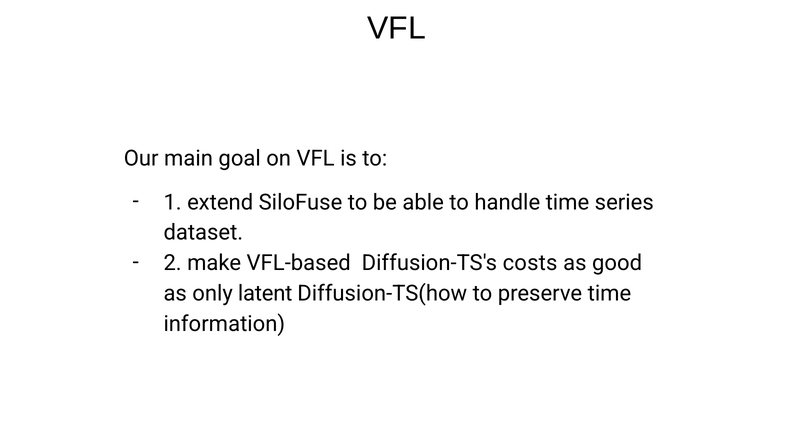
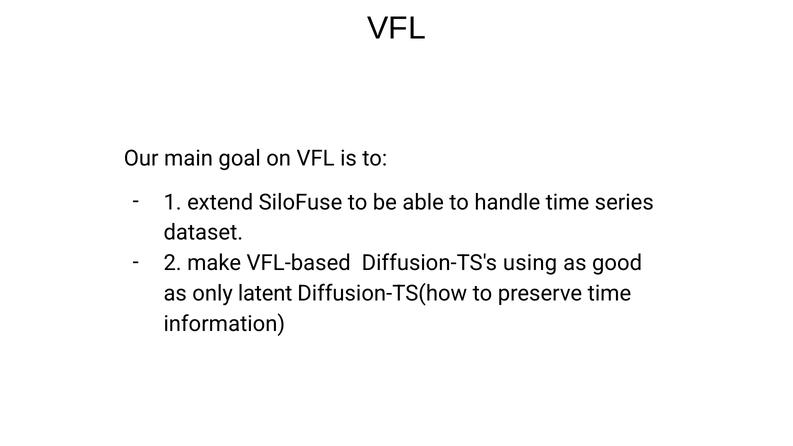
costs: costs -> using (530, 263)
